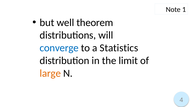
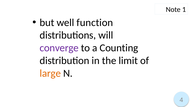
theorem: theorem -> function (95, 23)
converge colour: blue -> purple (59, 48)
Statistics: Statistics -> Counting (119, 48)
